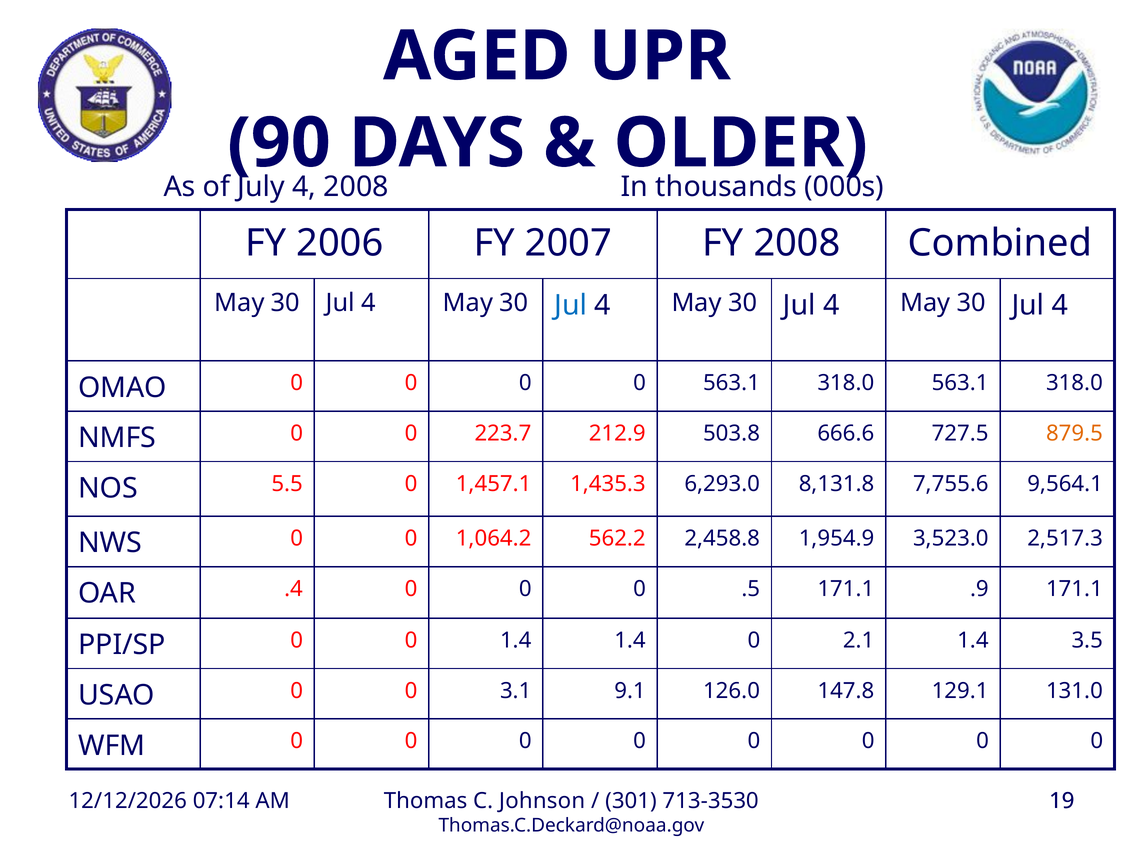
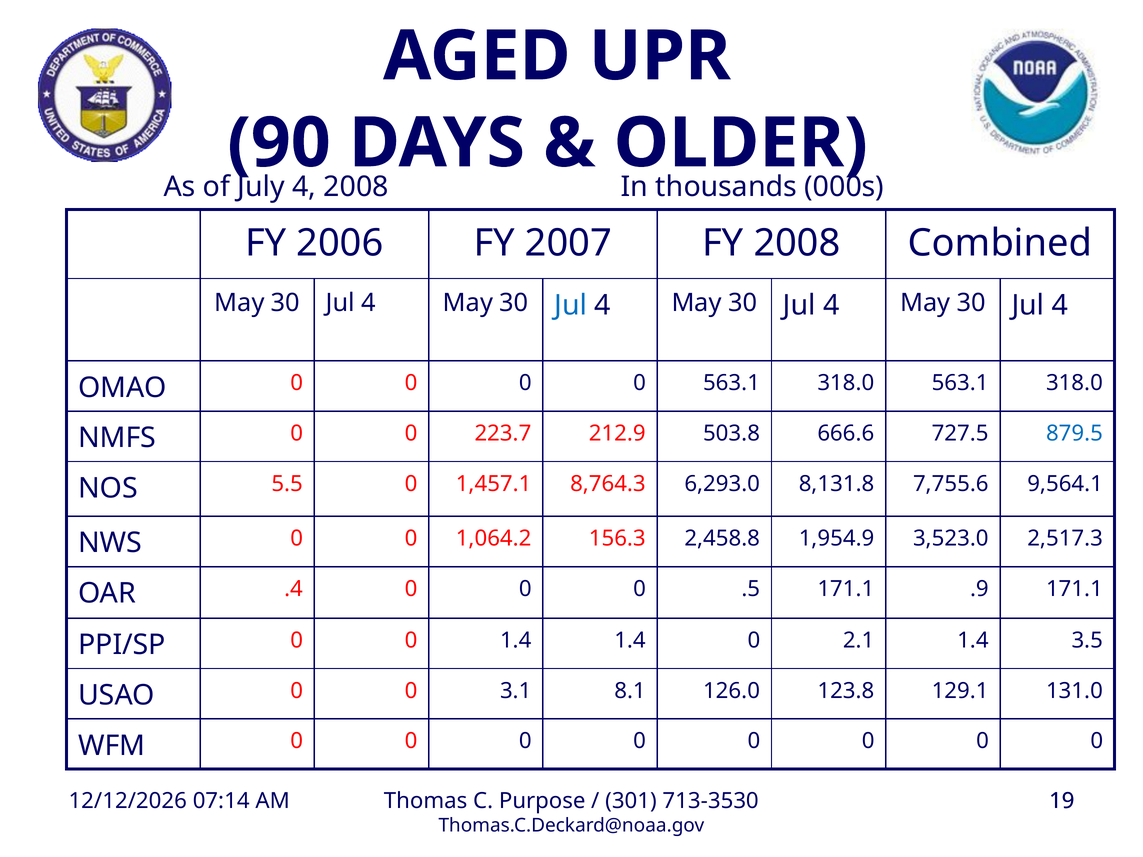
879.5 colour: orange -> blue (1074, 433)
1,435.3: 1,435.3 -> 8,764.3 (608, 484)
562.2: 562.2 -> 156.3 (617, 539)
9.1: 9.1 -> 8.1 (630, 691)
147.8: 147.8 -> 123.8 (846, 691)
Johnson: Johnson -> Purpose (542, 801)
